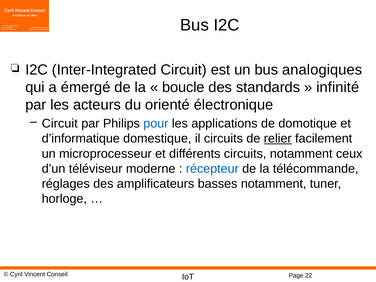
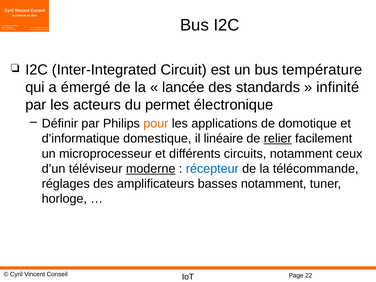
analogiques: analogiques -> température (322, 70)
boucle: boucle -> lancée (183, 87)
orienté: orienté -> permet (168, 105)
Circuit: Circuit -> Définir (60, 124)
pour colour: blue -> orange (156, 124)
il circuits: circuits -> linéaire (223, 139)
moderne underline: none -> present (151, 169)
